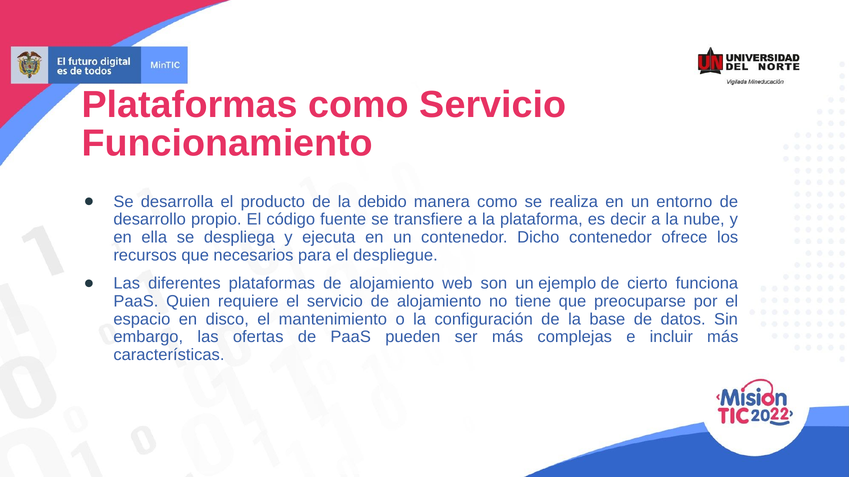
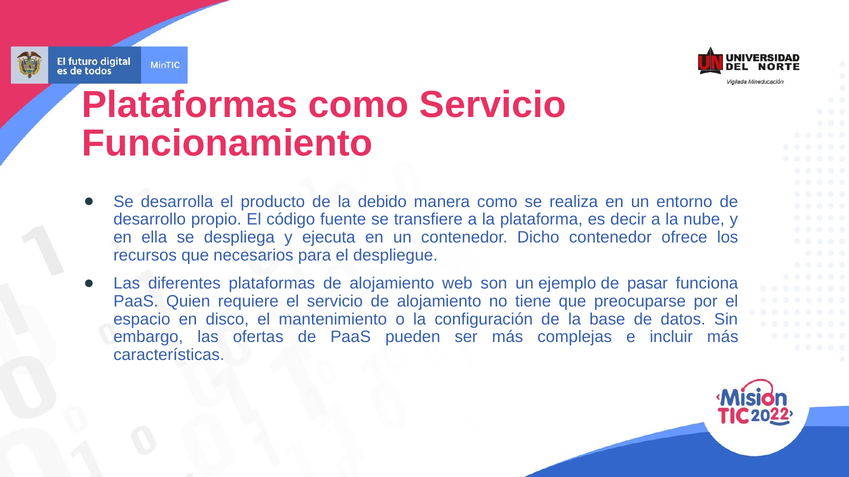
cierto: cierto -> pasar (647, 284)
